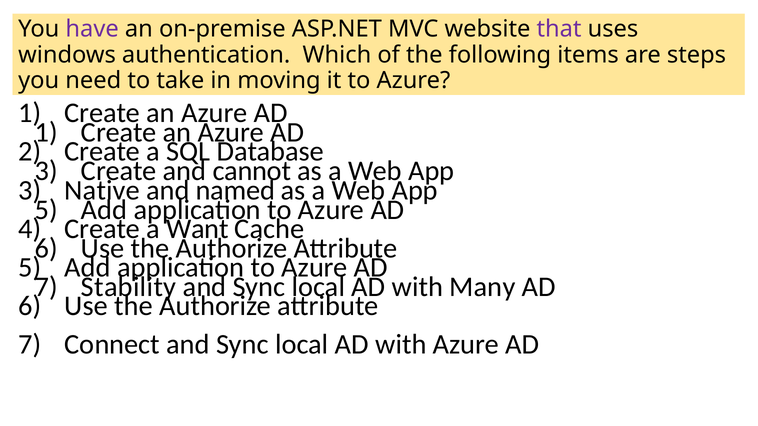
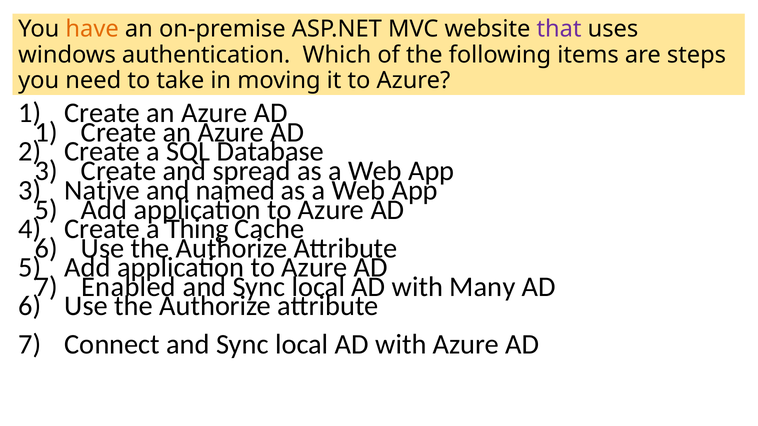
have colour: purple -> orange (92, 29)
cannot: cannot -> spread (252, 171)
Want: Want -> Thing (197, 229)
Stability: Stability -> Enabled (129, 287)
